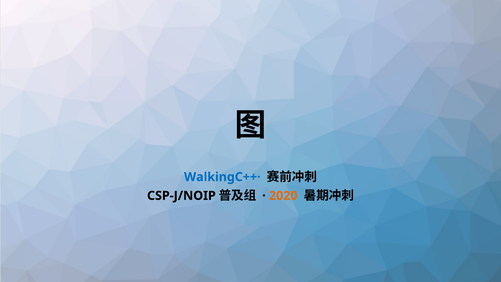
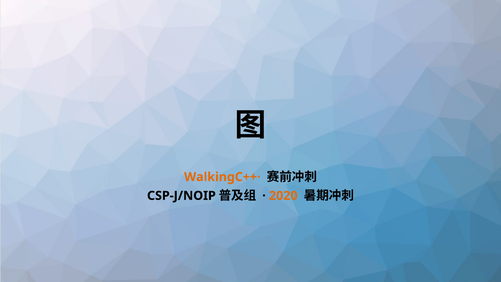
WalkingC++· colour: blue -> orange (222, 177)
